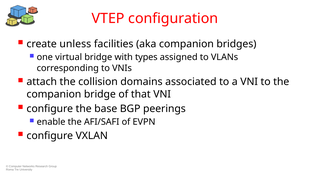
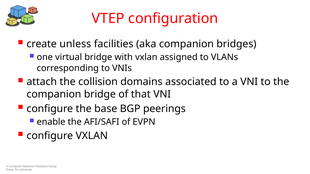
with types: types -> vxlan (146, 57)
